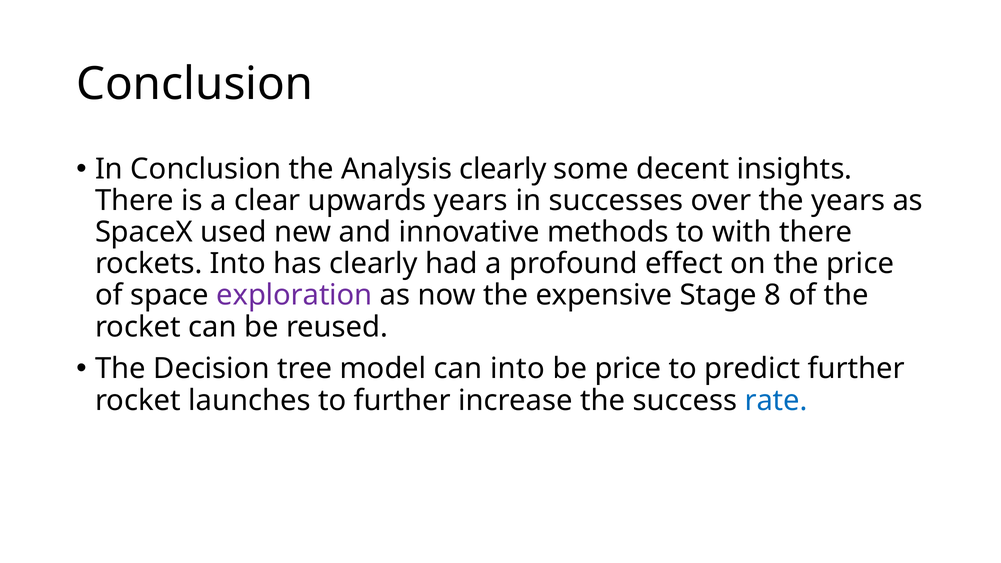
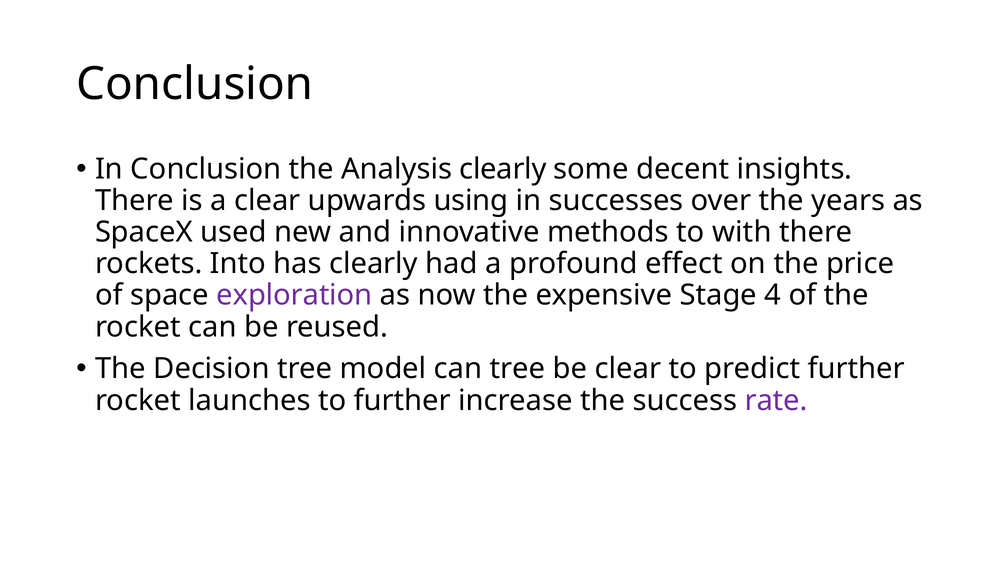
upwards years: years -> using (471, 201)
8: 8 -> 4 (773, 295)
can into: into -> tree (518, 369)
be price: price -> clear (628, 369)
rate colour: blue -> purple (776, 400)
